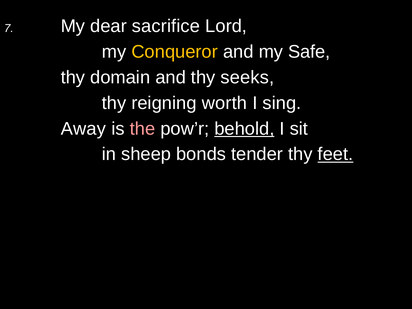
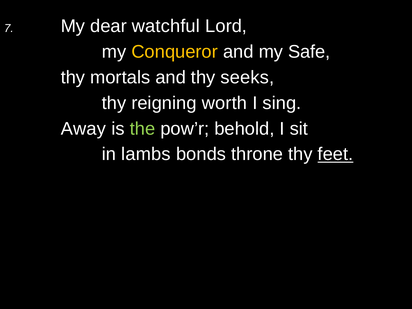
sacrifice: sacrifice -> watchful (166, 26)
domain: domain -> mortals (120, 77)
the colour: pink -> light green (143, 129)
behold underline: present -> none (244, 129)
sheep: sheep -> lambs (146, 154)
tender: tender -> throne (257, 154)
